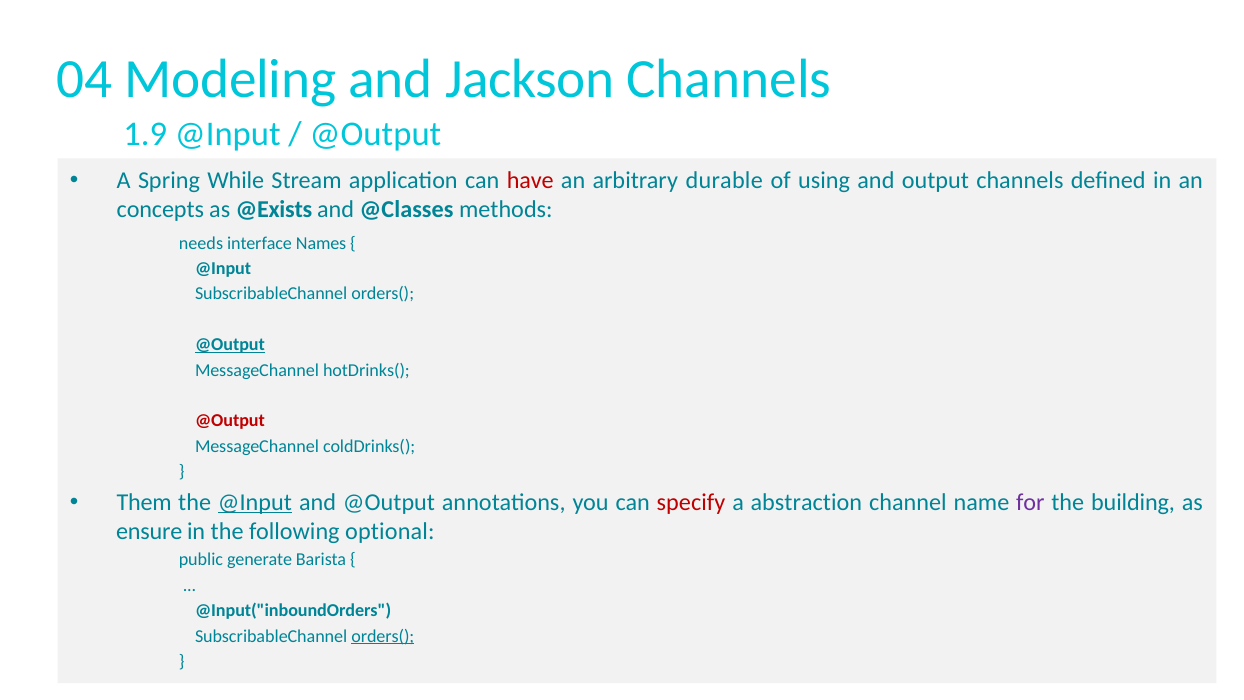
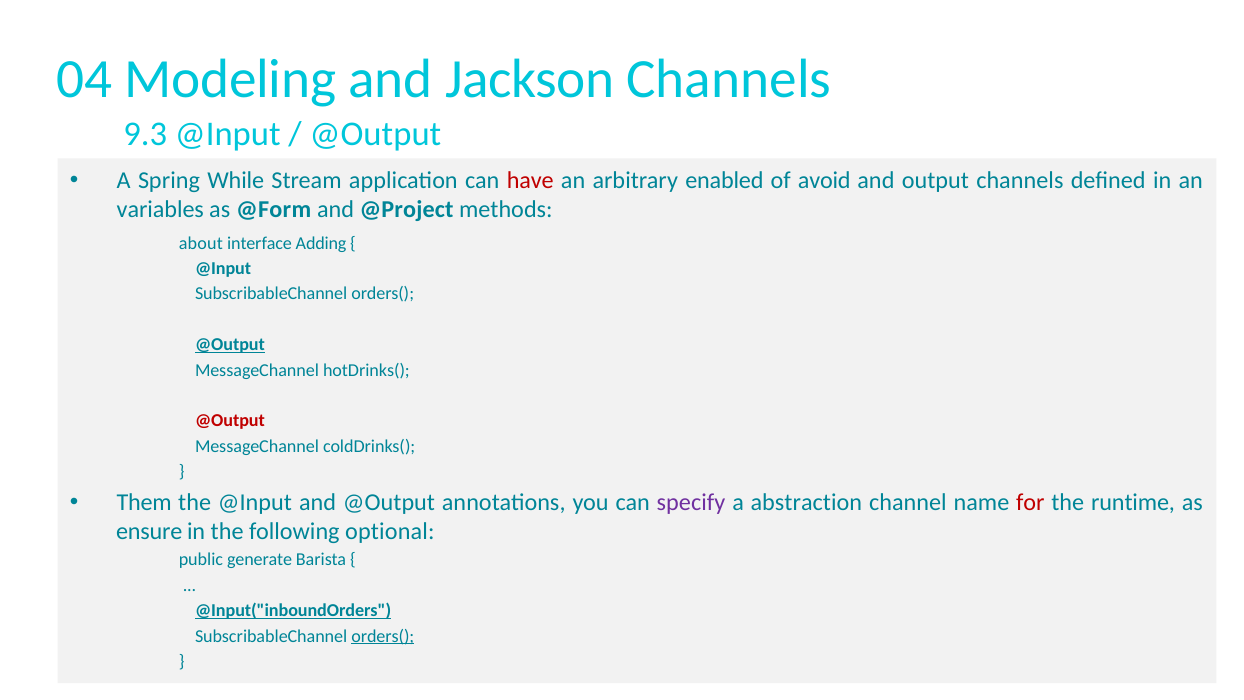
1.9: 1.9 -> 9.3 (145, 134)
durable: durable -> enabled (724, 181)
using: using -> avoid (824, 181)
concepts: concepts -> variables (160, 210)
@Exists: @Exists -> @Form (274, 210)
@Classes: @Classes -> @Project (407, 210)
needs: needs -> about (201, 243)
Names: Names -> Adding (321, 243)
@Input underline: present -> none (255, 502)
specify colour: red -> purple (691, 502)
for colour: purple -> red (1030, 502)
building: building -> runtime (1133, 502)
@Input("inboundOrders underline: none -> present (293, 611)
